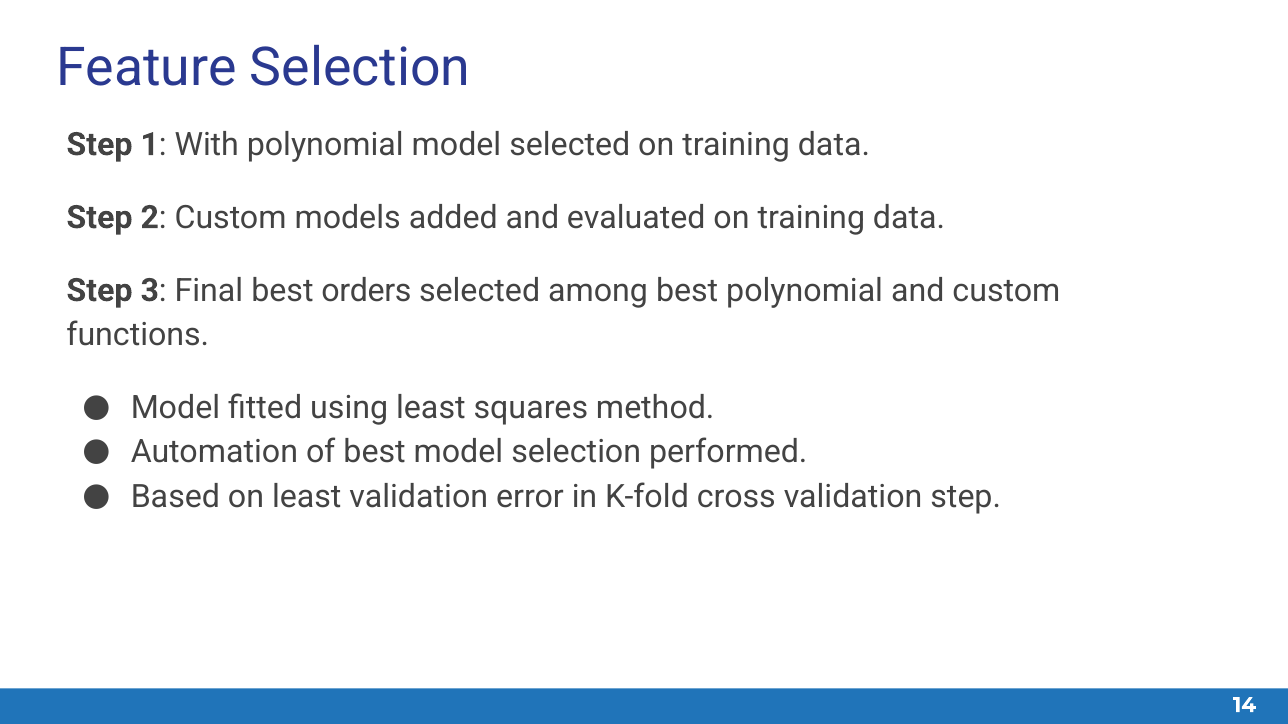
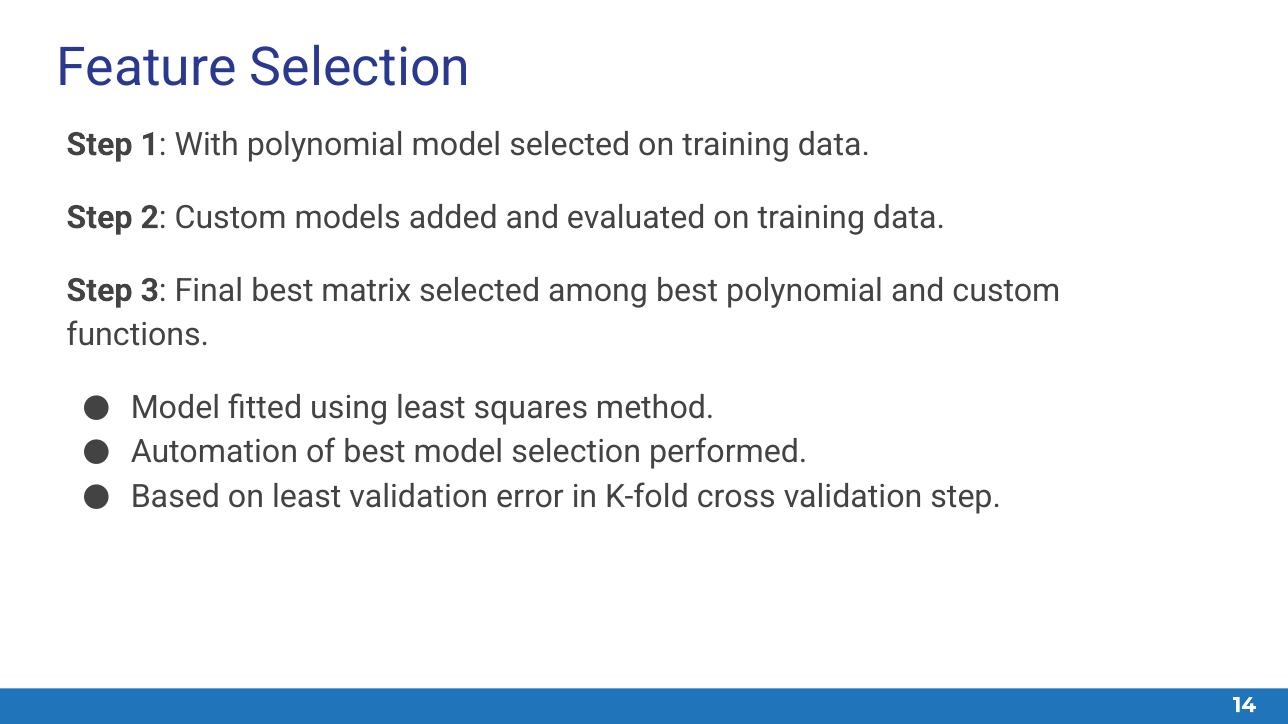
orders: orders -> matrix (366, 291)
